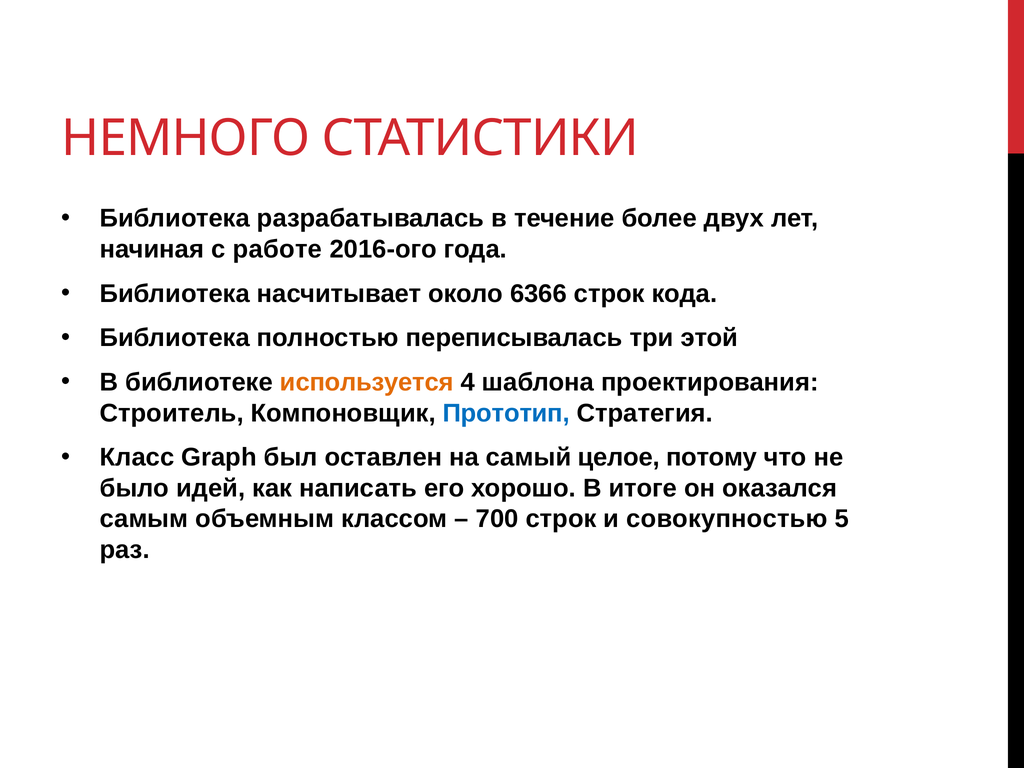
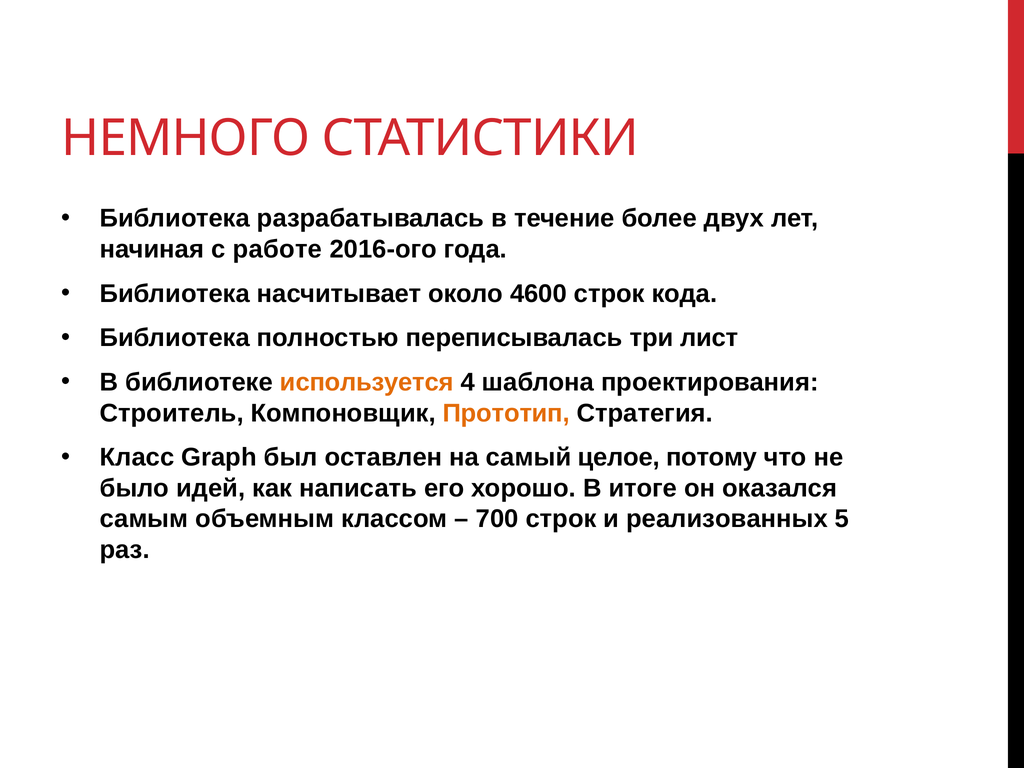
6366: 6366 -> 4600 (538, 294)
этой: этой -> лист (709, 338)
Прототип colour: blue -> orange (506, 413)
совокупностью: совокупностью -> реализованных (727, 519)
